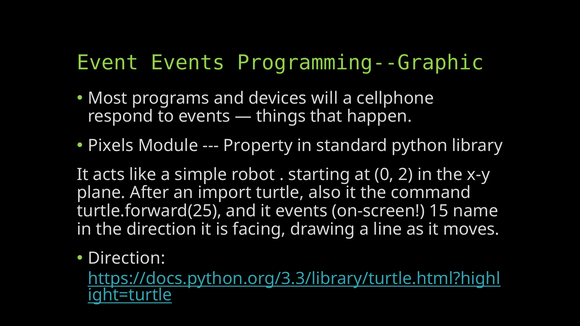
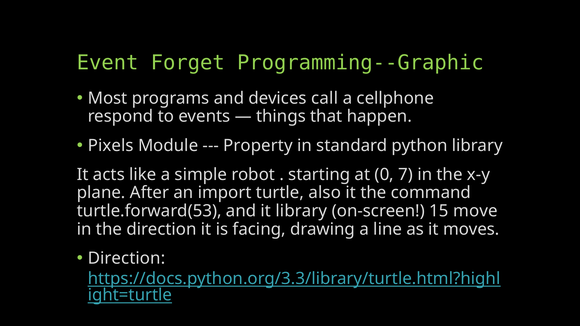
Event Events: Events -> Forget (188, 63)
will: will -> call (325, 98)
2: 2 -> 7 (406, 175)
turtle.forward(25: turtle.forward(25 -> turtle.forward(53 (149, 211)
it events: events -> library (301, 211)
name: name -> move (475, 211)
